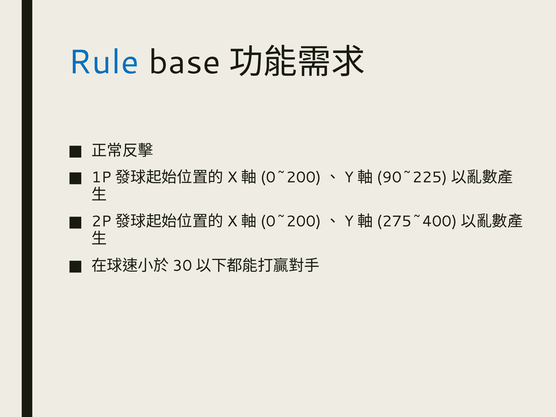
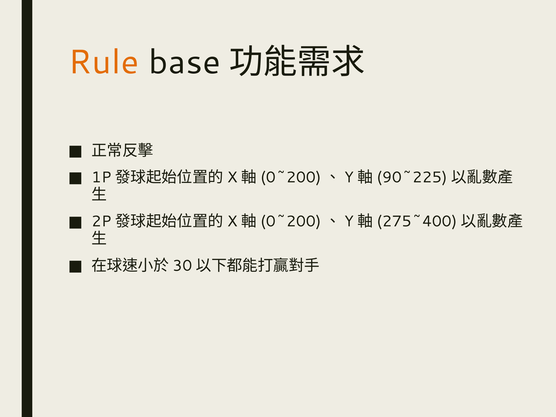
Rule colour: blue -> orange (104, 62)
